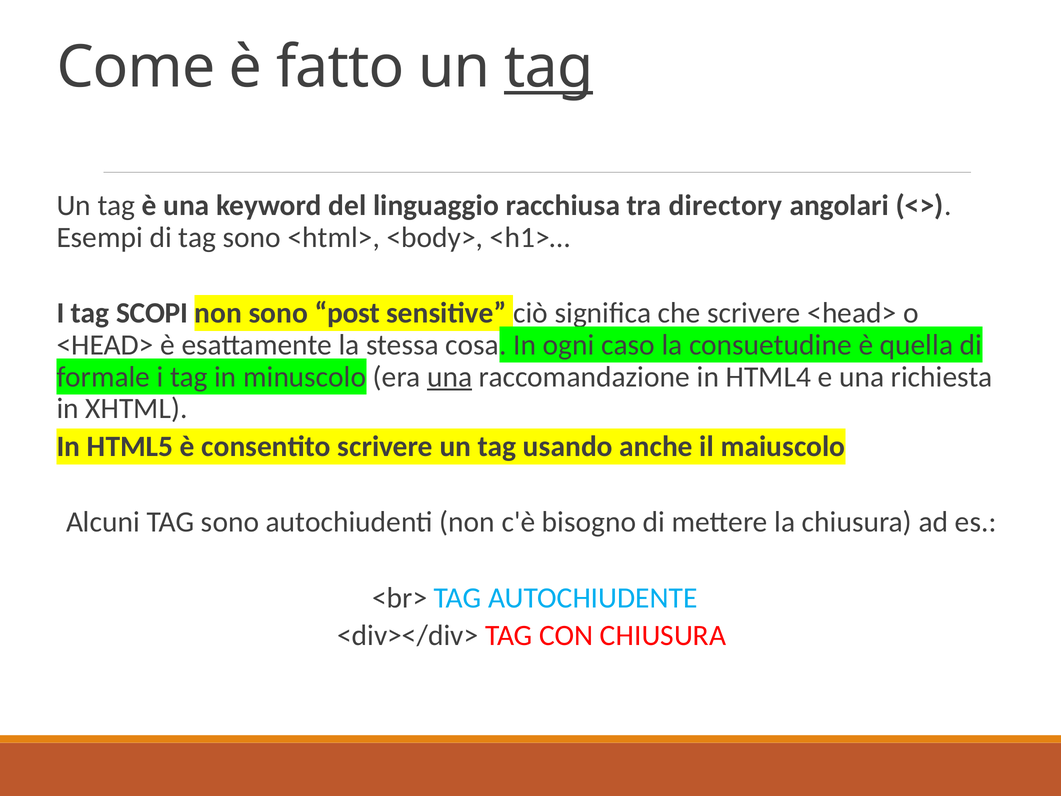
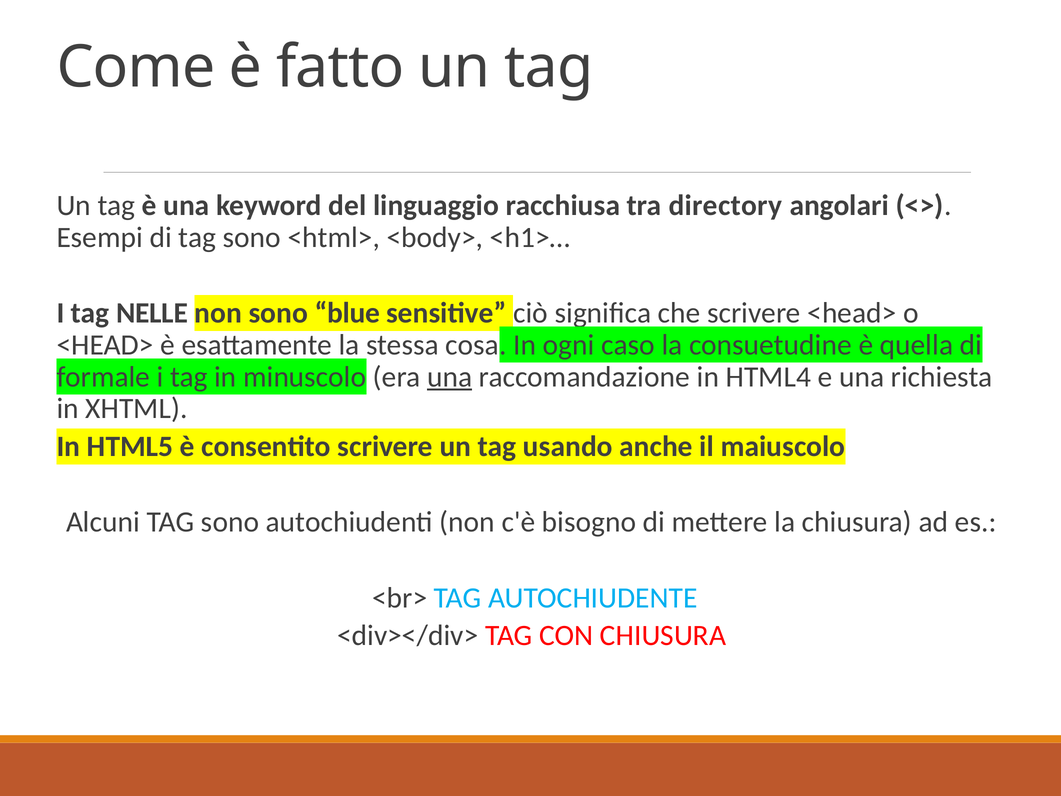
tag underline: present -> none (549, 67)
SCOPI: SCOPI -> NELLE (152, 313)
post: post -> blue (347, 313)
